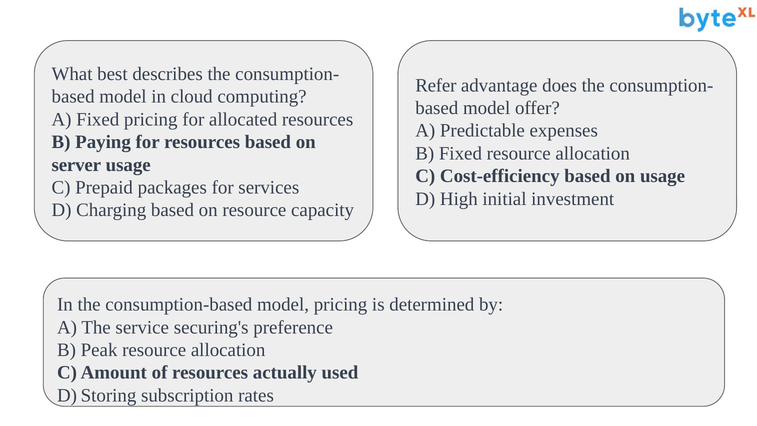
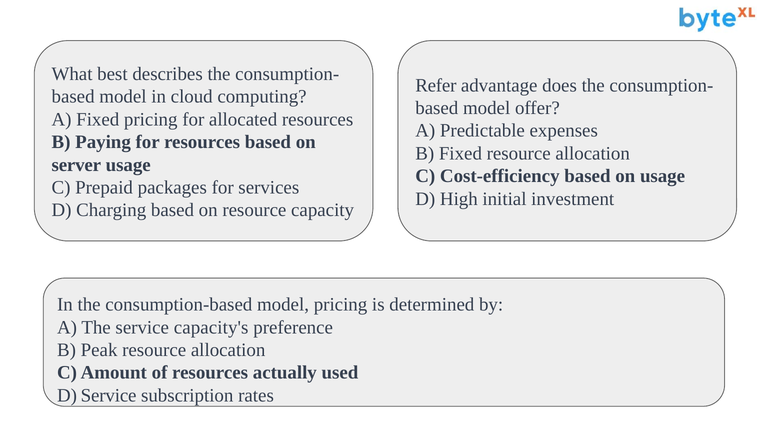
securing's: securing's -> capacity's (211, 327)
D Storing: Storing -> Service (109, 395)
